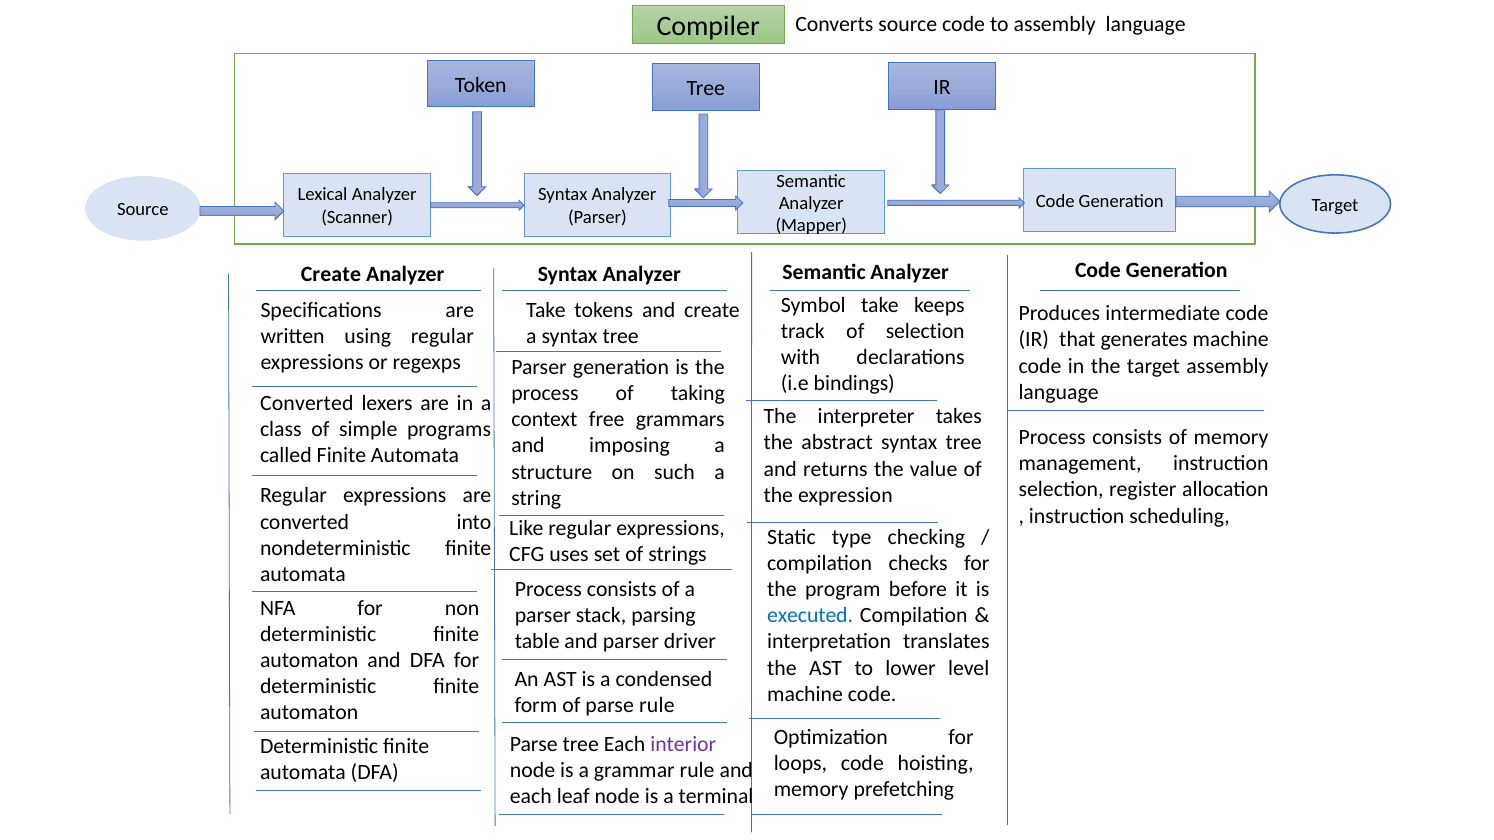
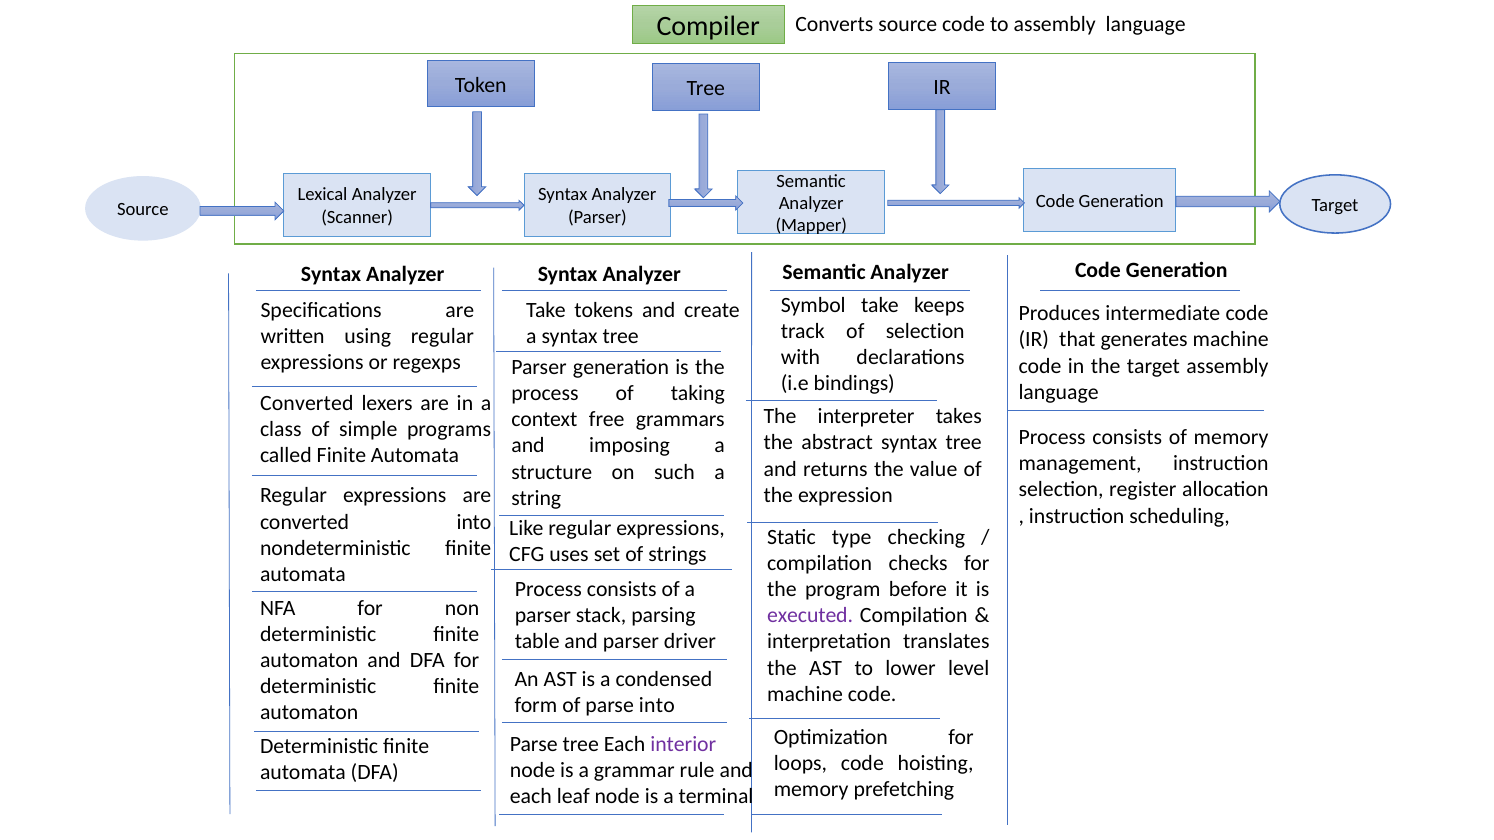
Create: Create -> Syntax (331, 275)
executed colour: blue -> purple (810, 616)
parse rule: rule -> into (657, 706)
